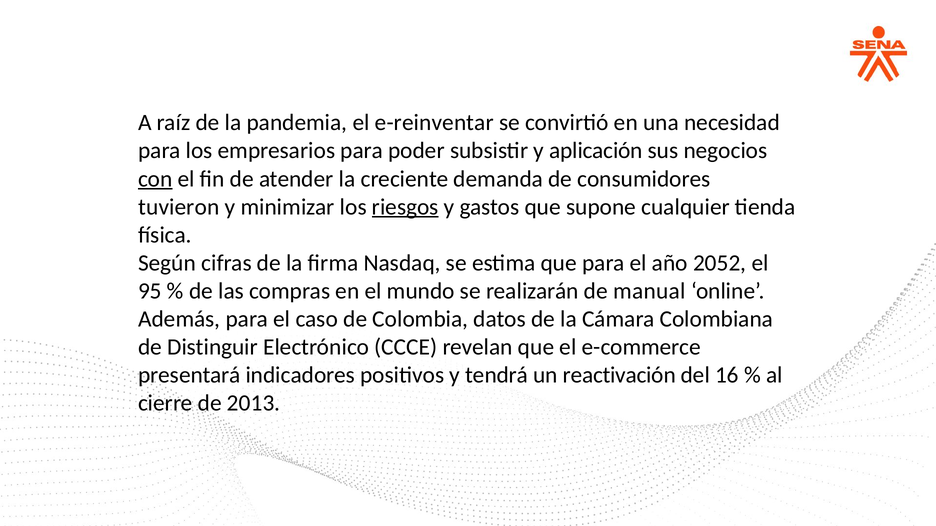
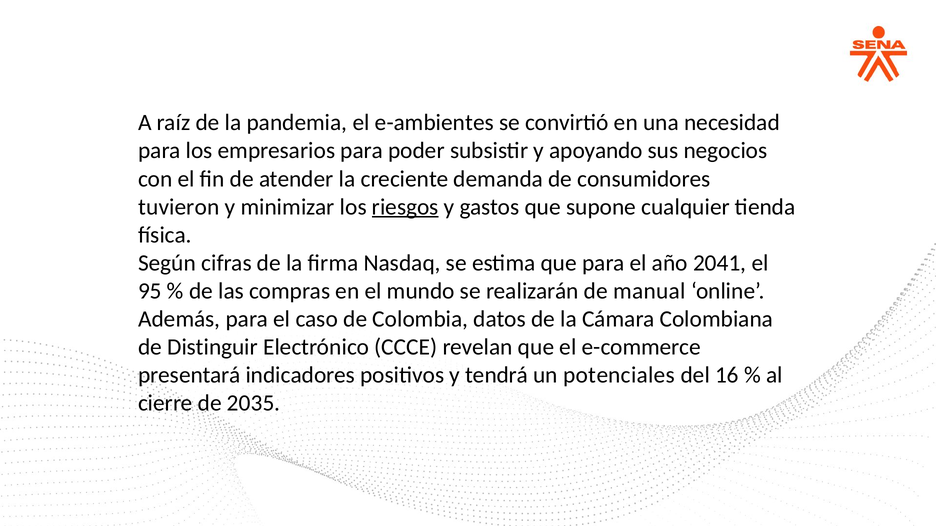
e-reinventar: e-reinventar -> e-ambientes (434, 123)
aplicación: aplicación -> apoyando (596, 151)
con underline: present -> none (155, 179)
2052: 2052 -> 2041 (720, 263)
reactivación: reactivación -> potenciales (619, 376)
2013: 2013 -> 2035 (254, 404)
